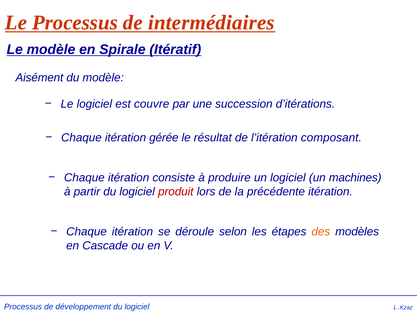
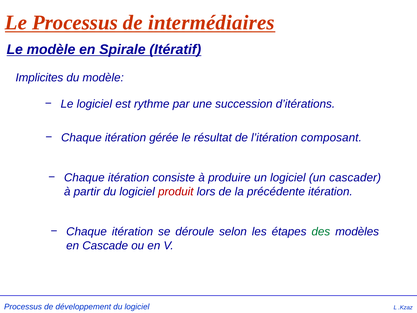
Aisément: Aisément -> Implicites (39, 78)
couvre: couvre -> rythme (152, 104)
machines: machines -> cascader (355, 178)
des colour: orange -> green (321, 232)
